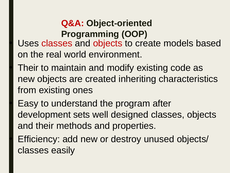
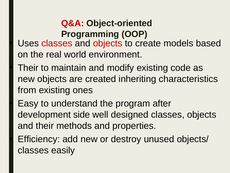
sets: sets -> side (82, 114)
